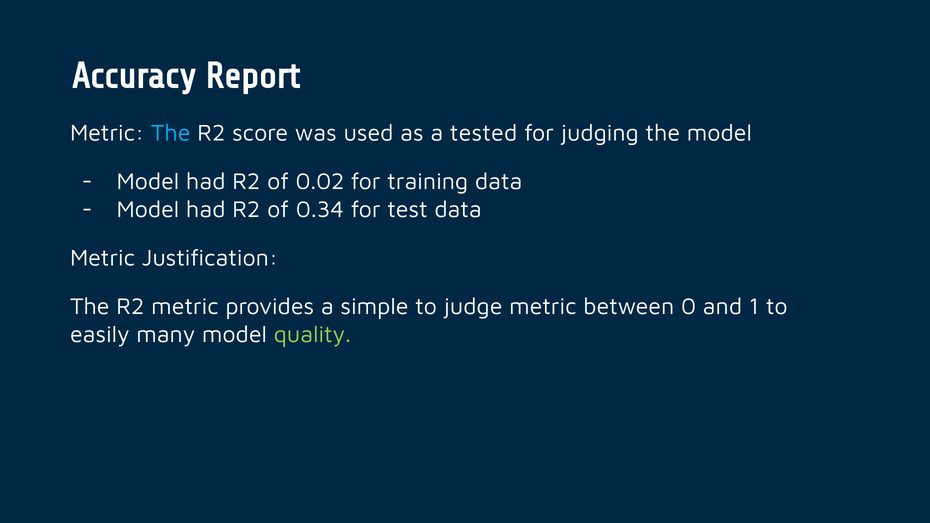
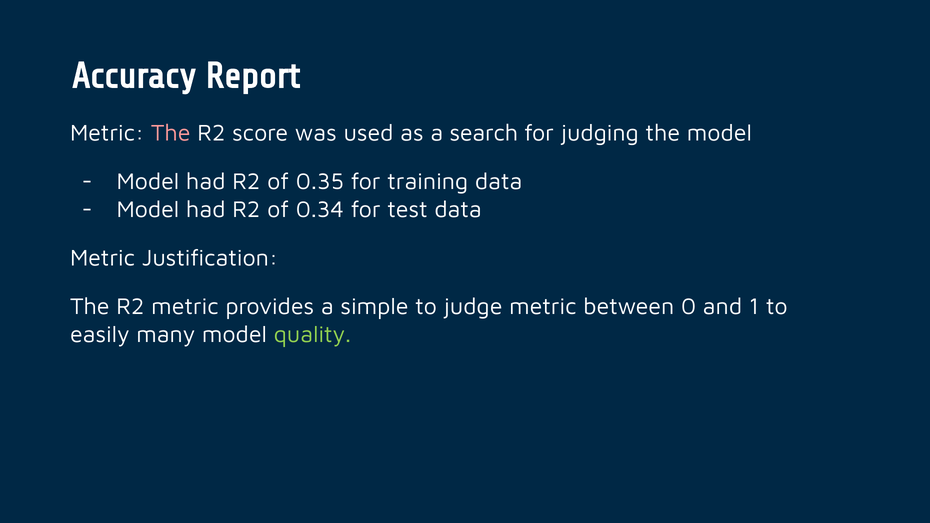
The colour: light blue -> pink (171, 133)
tested: tested -> search (484, 133)
0.02: 0.02 -> 0.35 (320, 182)
